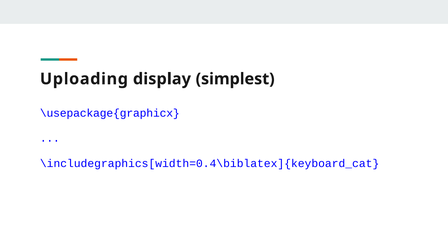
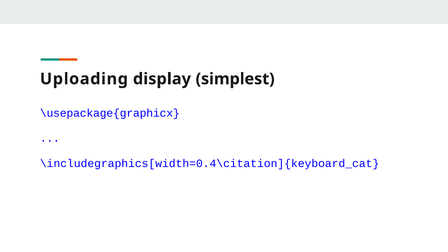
\includegraphics[width=0.4\biblatex]{keyboard_cat: \includegraphics[width=0.4\biblatex]{keyboard_cat -> \includegraphics[width=0.4\citation]{keyboard_cat (210, 163)
